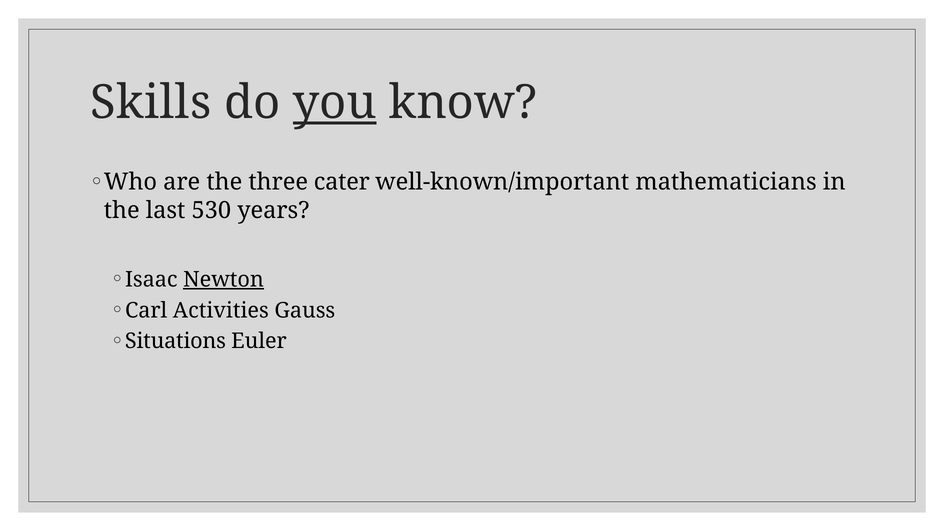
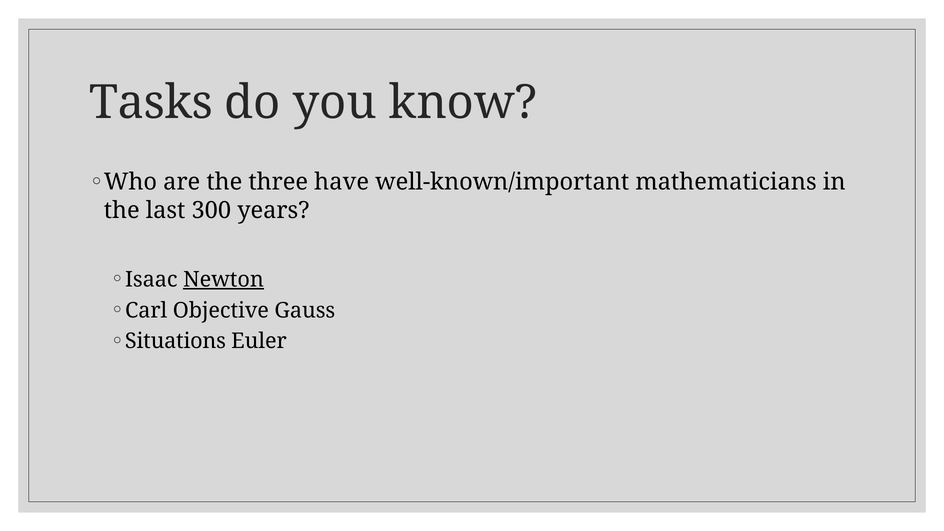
Skills: Skills -> Tasks (151, 103)
you underline: present -> none (335, 103)
cater: cater -> have (342, 182)
530: 530 -> 300 (211, 211)
Activities: Activities -> Objective (221, 310)
